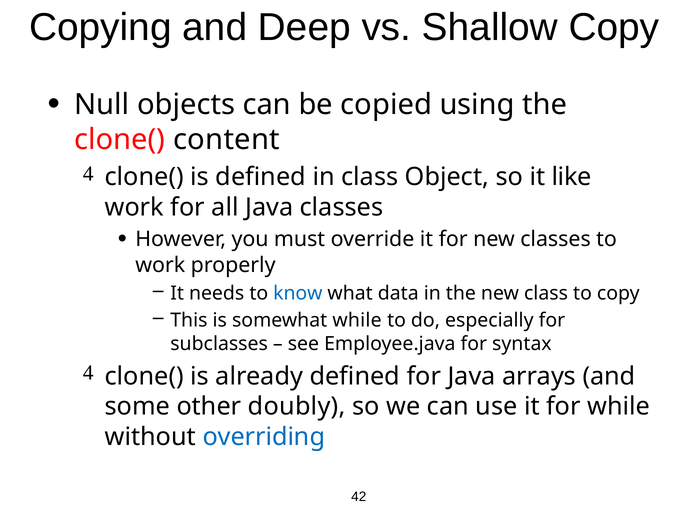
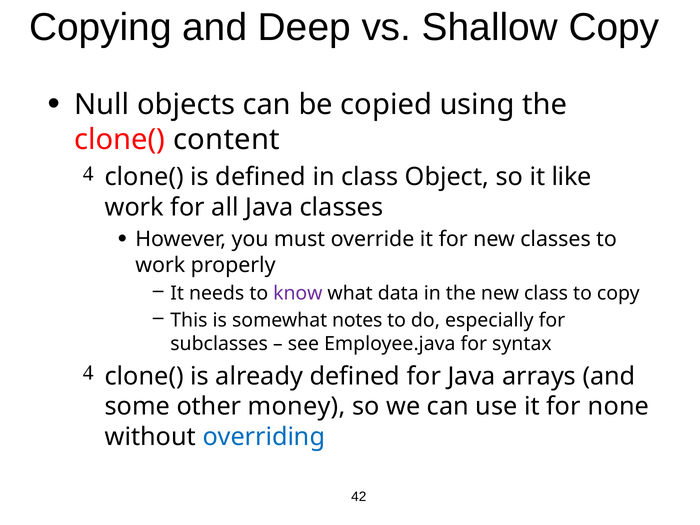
know colour: blue -> purple (298, 293)
somewhat while: while -> notes (357, 321)
doubly: doubly -> money (297, 407)
for while: while -> none (618, 407)
